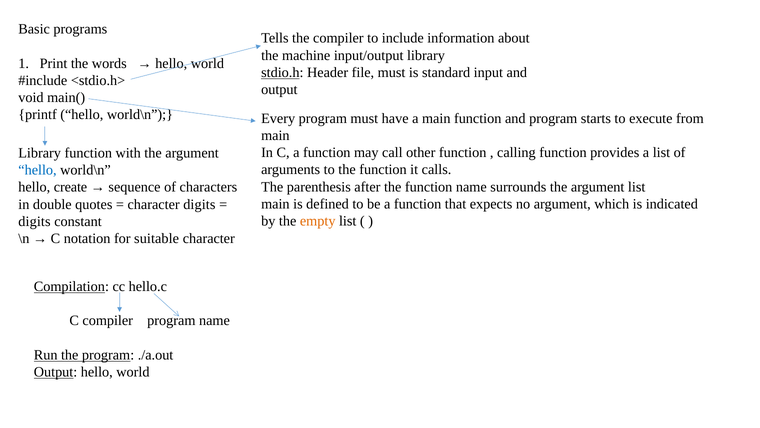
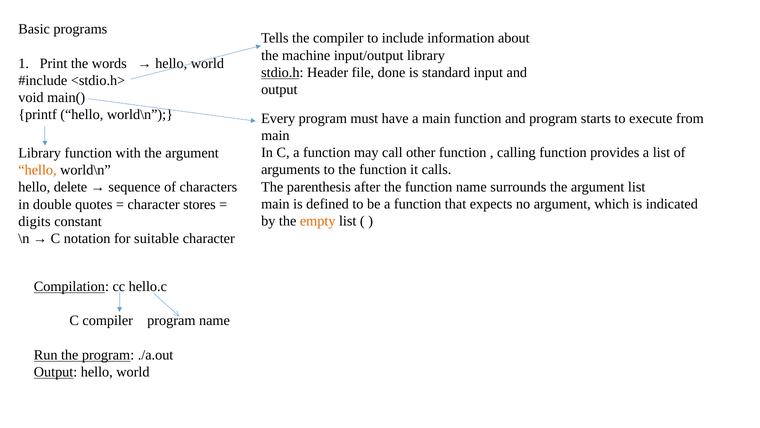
file must: must -> done (392, 72)
hello colour: blue -> orange (37, 170)
create: create -> delete (70, 187)
character digits: digits -> stores (200, 204)
